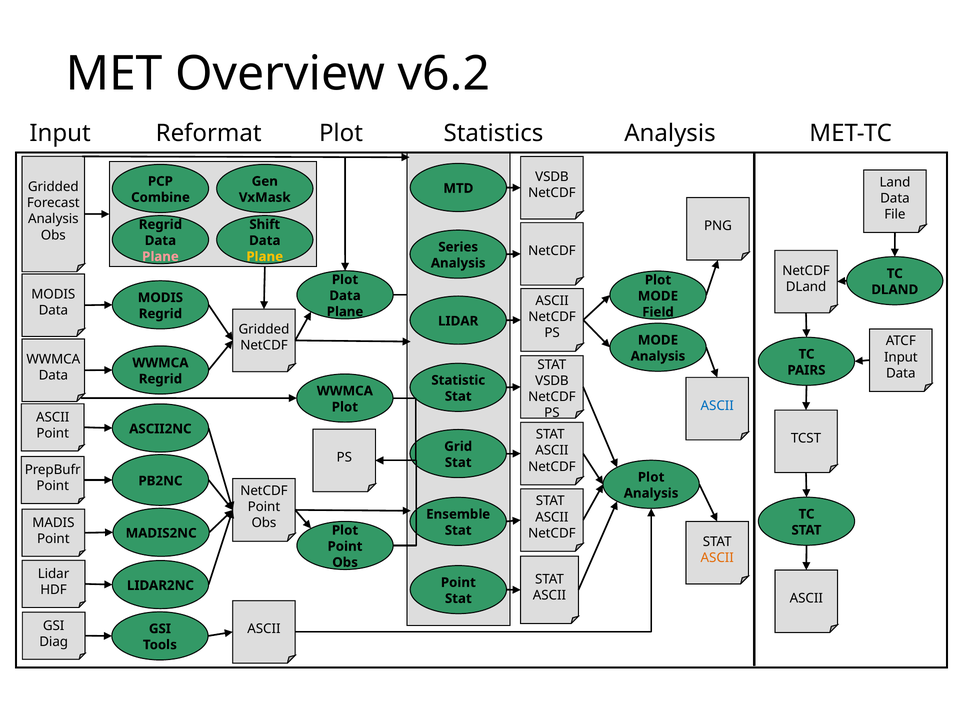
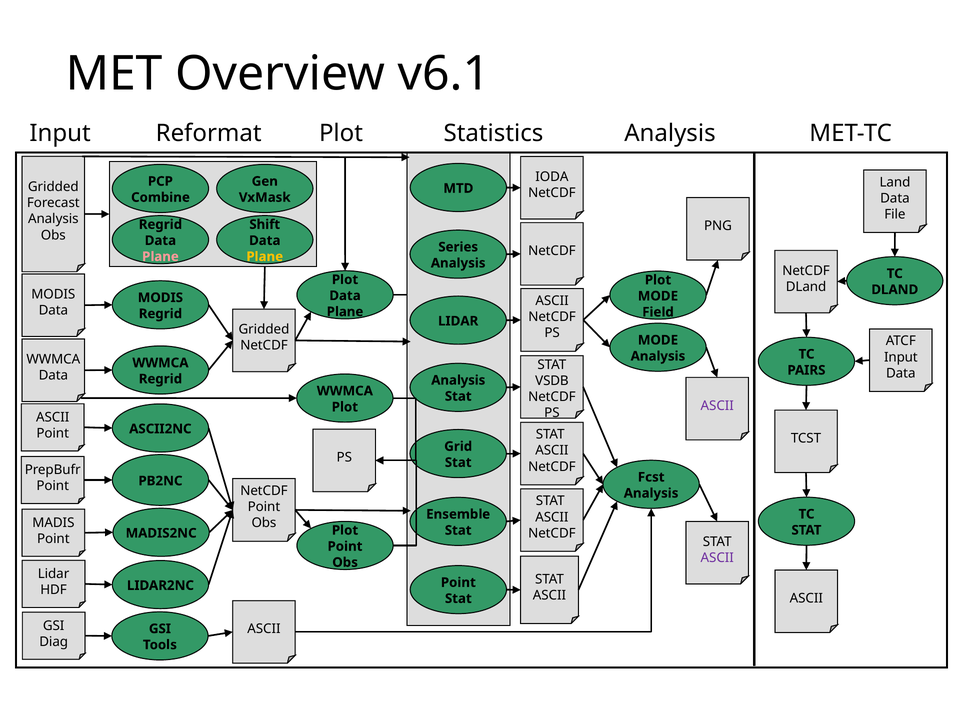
v6.2: v6.2 -> v6.1 (444, 74)
VSDB: VSDB -> IODA (552, 177)
Statistic: Statistic -> Analysis (458, 380)
ASCII colour: blue -> purple (717, 406)
Plot: Plot -> Fcst (651, 477)
ASCII colour: orange -> purple (717, 558)
